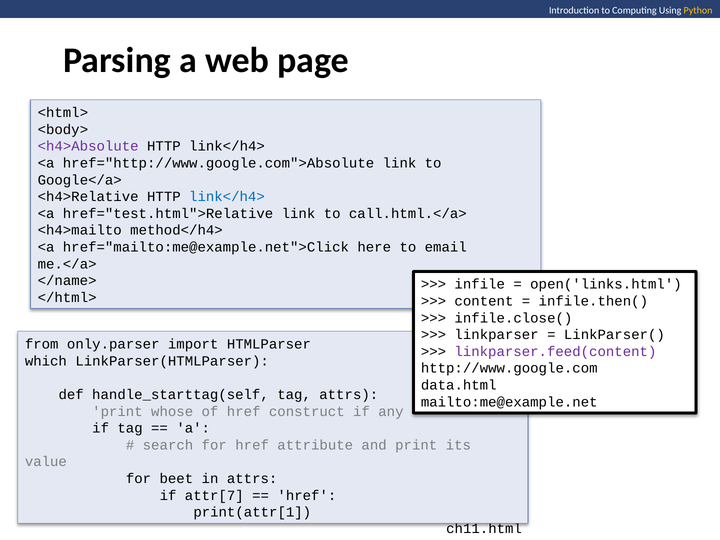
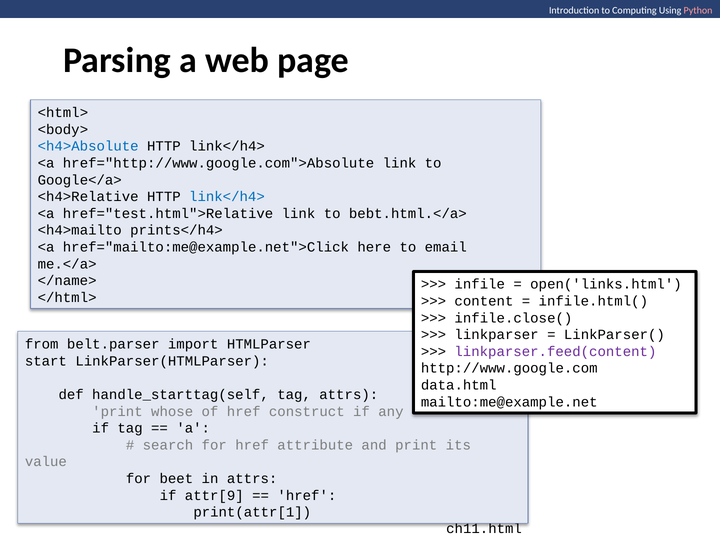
Python colour: yellow -> pink (698, 10)
<h4>Absolute colour: purple -> blue (88, 146)
call.html.</a>: call.html.</a> -> bebt.html.</a> (408, 214)
method</h4>: method</h4> -> prints</h4> (176, 230)
infile.then(: infile.then( -> infile.html( (593, 301)
only.parser: only.parser -> belt.parser (113, 344)
which: which -> start (46, 361)
attr[7: attr[7 -> attr[9 (214, 495)
